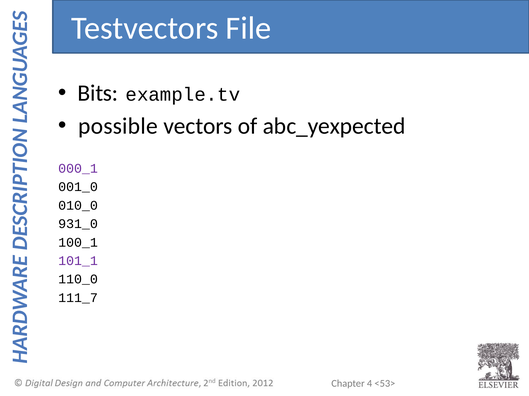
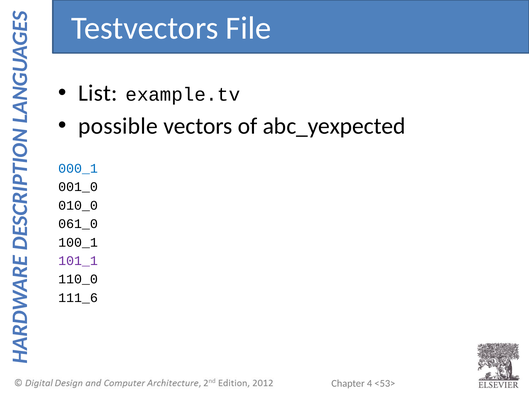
Bits: Bits -> List (98, 93)
000_1 colour: purple -> blue (78, 169)
931_0: 931_0 -> 061_0 (78, 224)
111_7: 111_7 -> 111_6 (78, 298)
